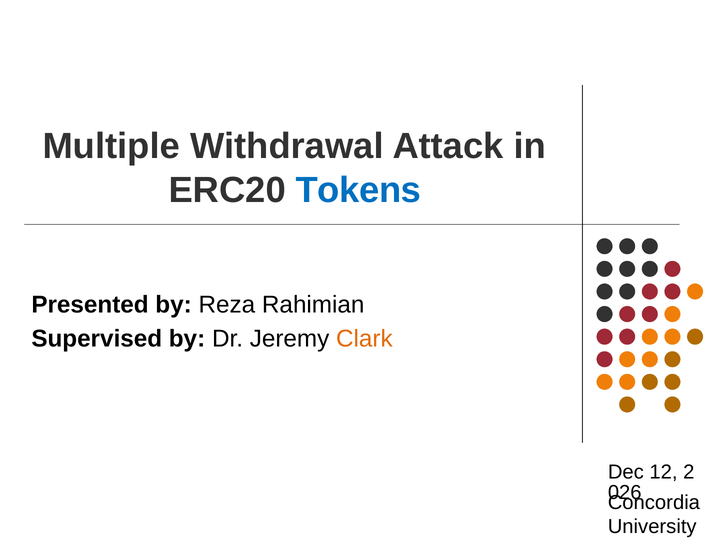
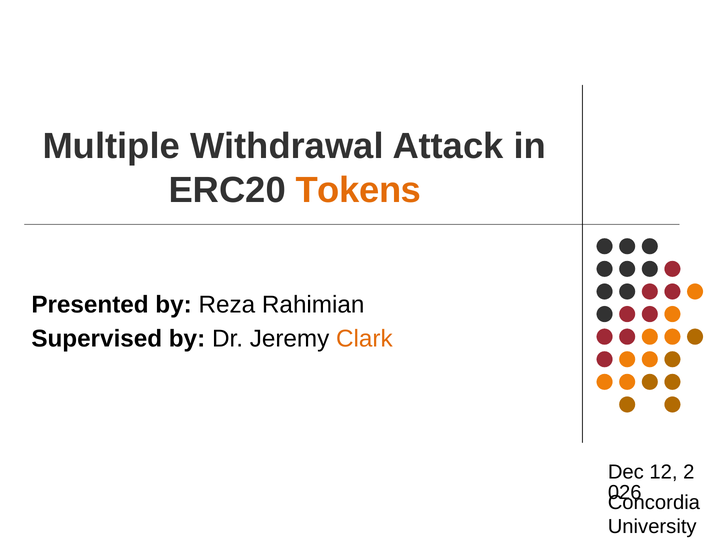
Tokens colour: blue -> orange (358, 190)
